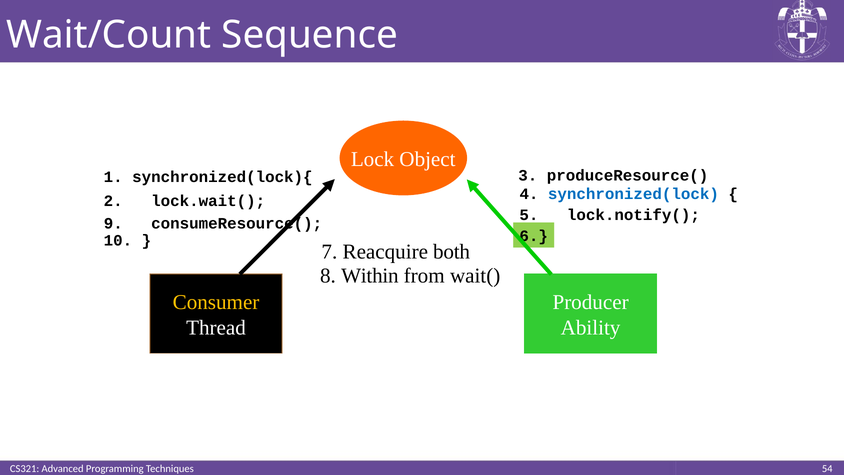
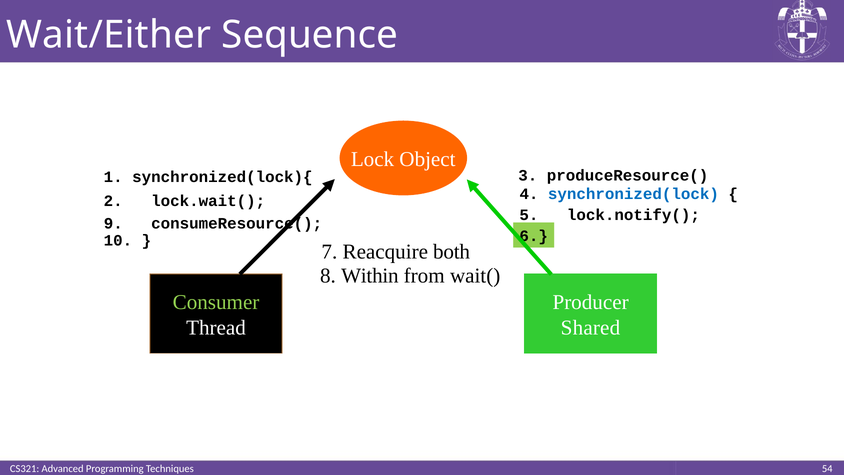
Wait/Count: Wait/Count -> Wait/Either (109, 35)
Consumer colour: yellow -> light green (216, 302)
Ability: Ability -> Shared (590, 328)
